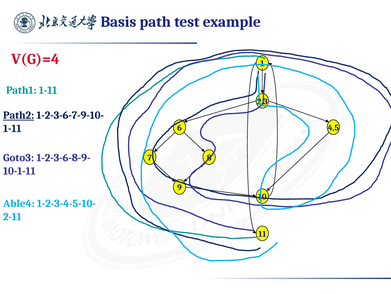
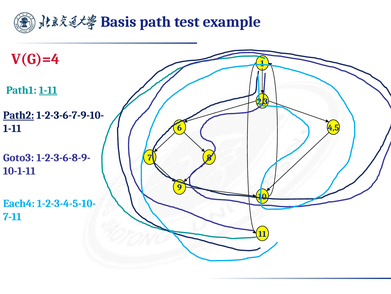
1-11 underline: none -> present (48, 90)
Able4: Able4 -> Each4 (19, 203)
2-11: 2-11 -> 7-11 (12, 216)
